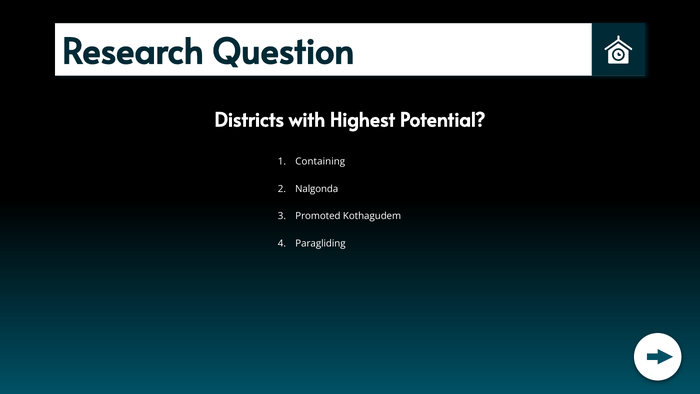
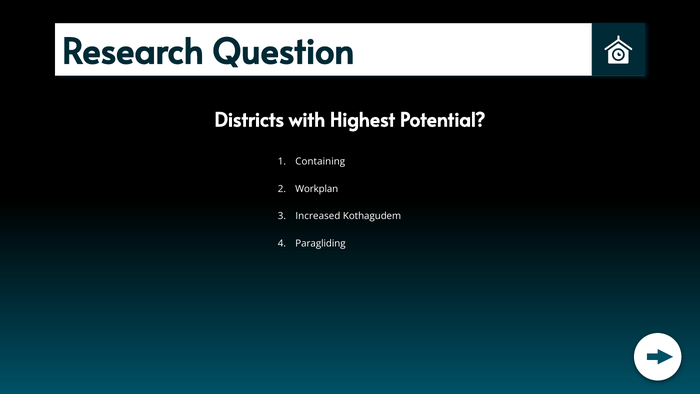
Nalgonda: Nalgonda -> Workplan (317, 189)
Promoted: Promoted -> Increased (318, 216)
